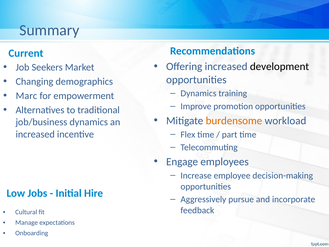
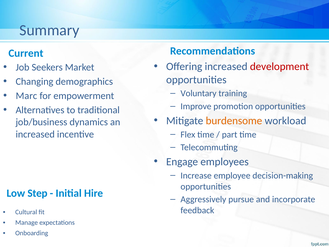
development colour: black -> red (280, 66)
Dynamics: Dynamics -> Voluntary (199, 93)
Jobs: Jobs -> Step (37, 193)
